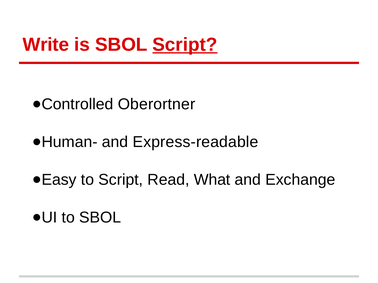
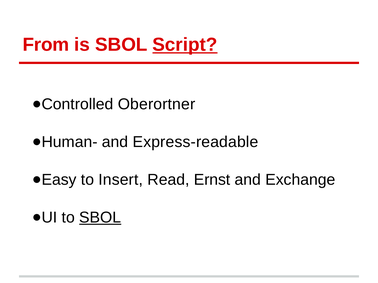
Write: Write -> From (46, 45)
to Script: Script -> Insert (121, 180)
What: What -> Ernst (212, 180)
SBOL underline: none -> present (100, 218)
